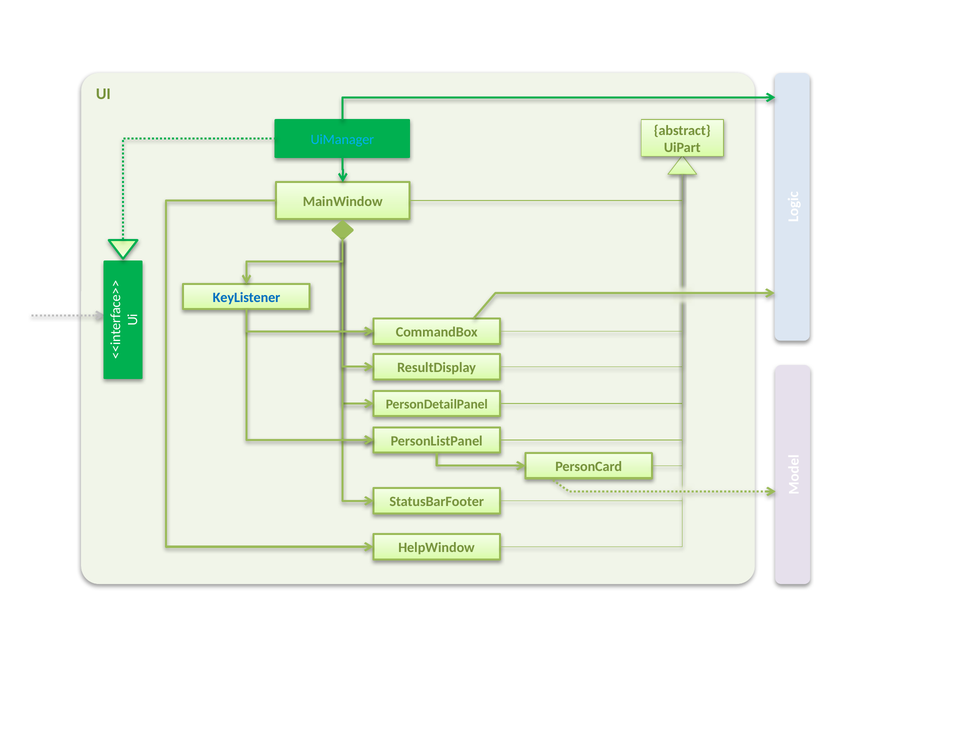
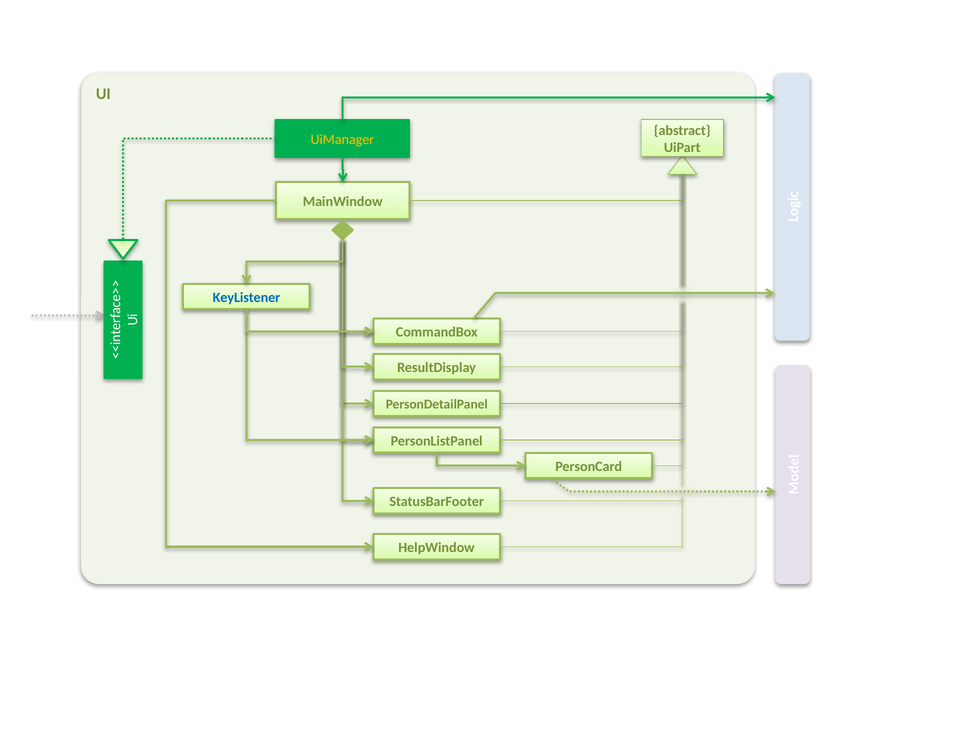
UiManager colour: light blue -> yellow (342, 140)
